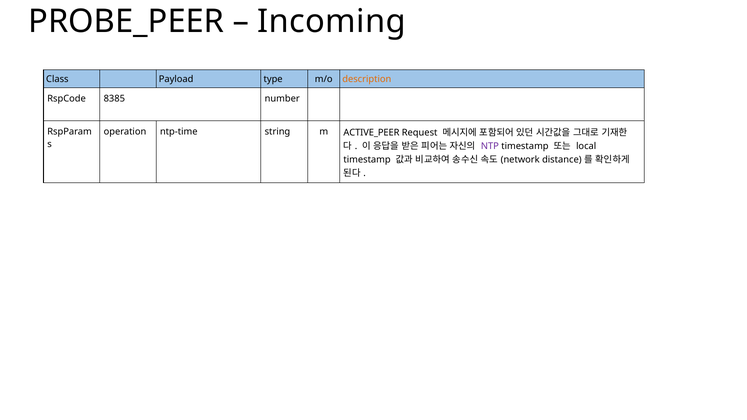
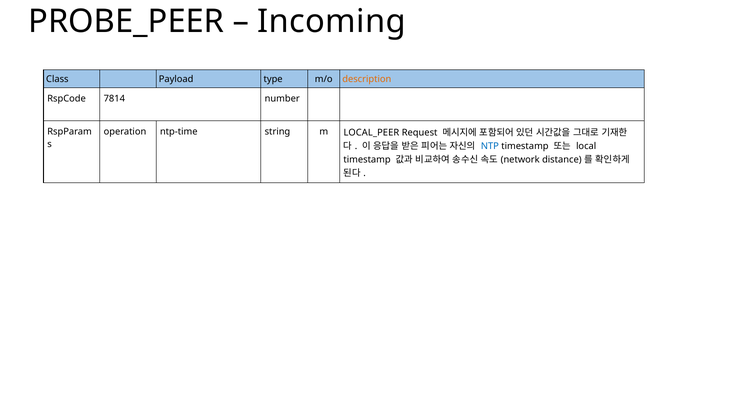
8385: 8385 -> 7814 (114, 99)
ACTIVE_PEER: ACTIVE_PEER -> LOCAL_PEER (371, 133)
NTP colour: purple -> blue (490, 146)
